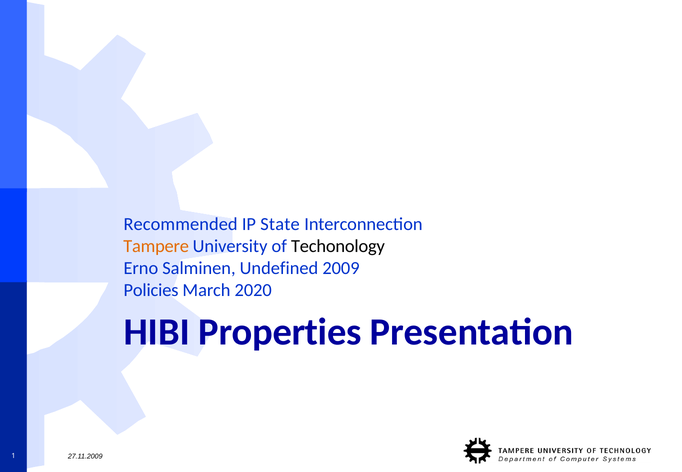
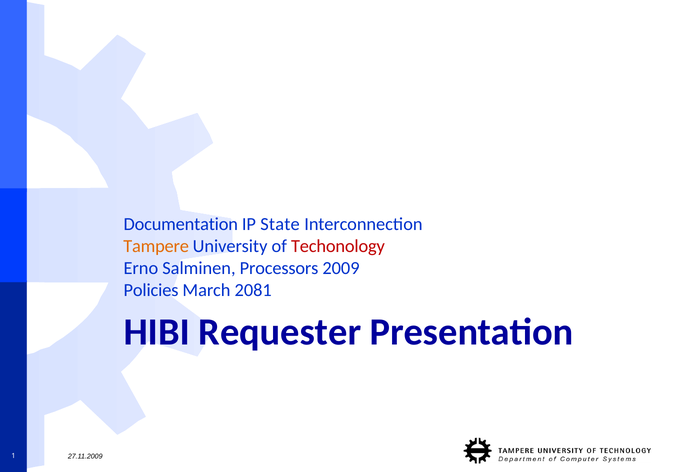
Recommended: Recommended -> Documentation (181, 224)
Techonology colour: black -> red (338, 246)
Undefined: Undefined -> Processors (279, 268)
2020: 2020 -> 2081 (253, 290)
Properties: Properties -> Requester (280, 332)
